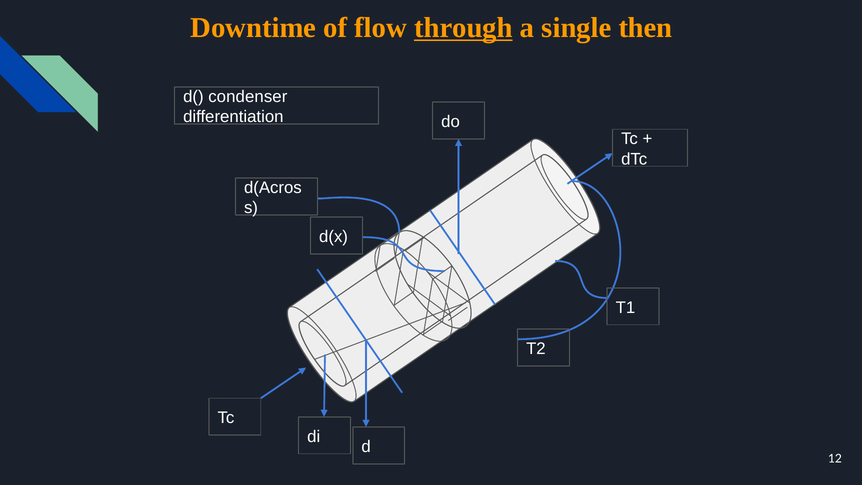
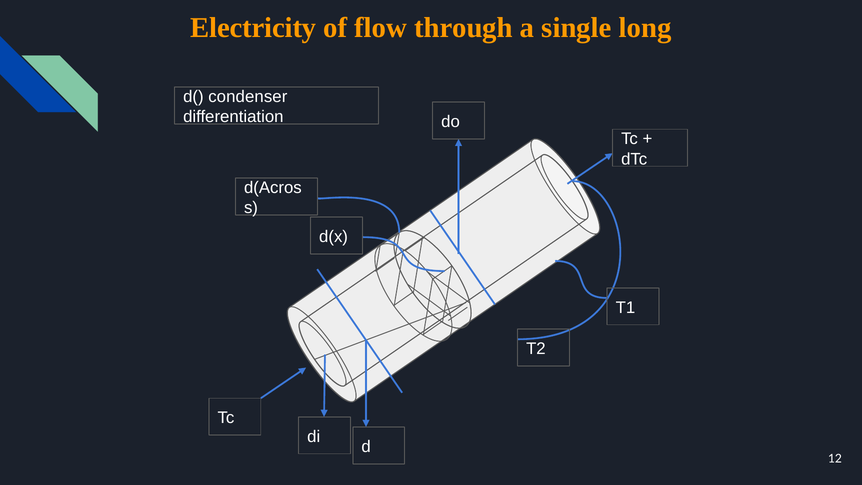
Downtime: Downtime -> Electricity (253, 28)
through underline: present -> none (463, 28)
then: then -> long (645, 28)
